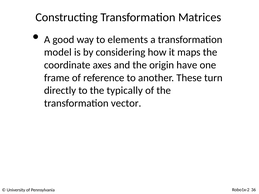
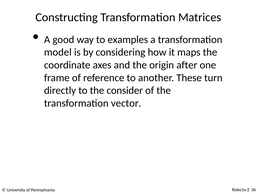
elements: elements -> examples (128, 40)
have: have -> after (187, 65)
typically: typically -> consider (125, 91)
